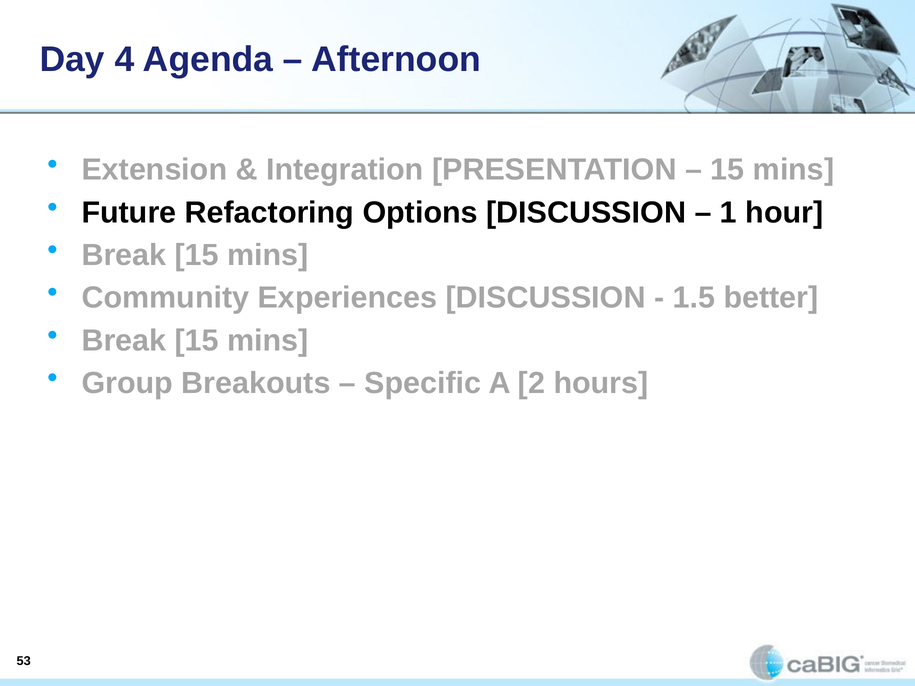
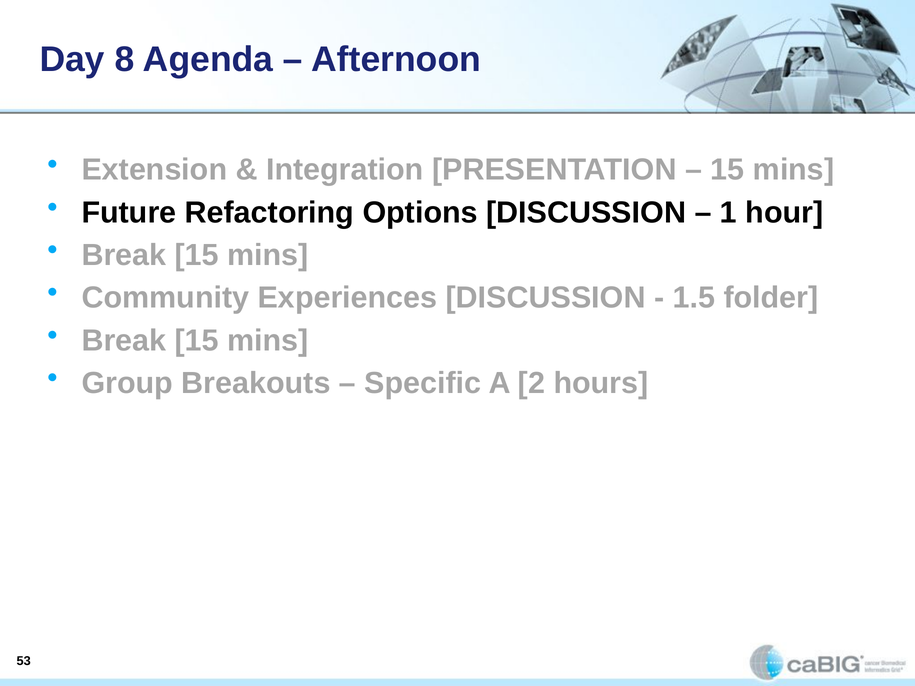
4: 4 -> 8 (125, 60)
better: better -> folder (771, 298)
